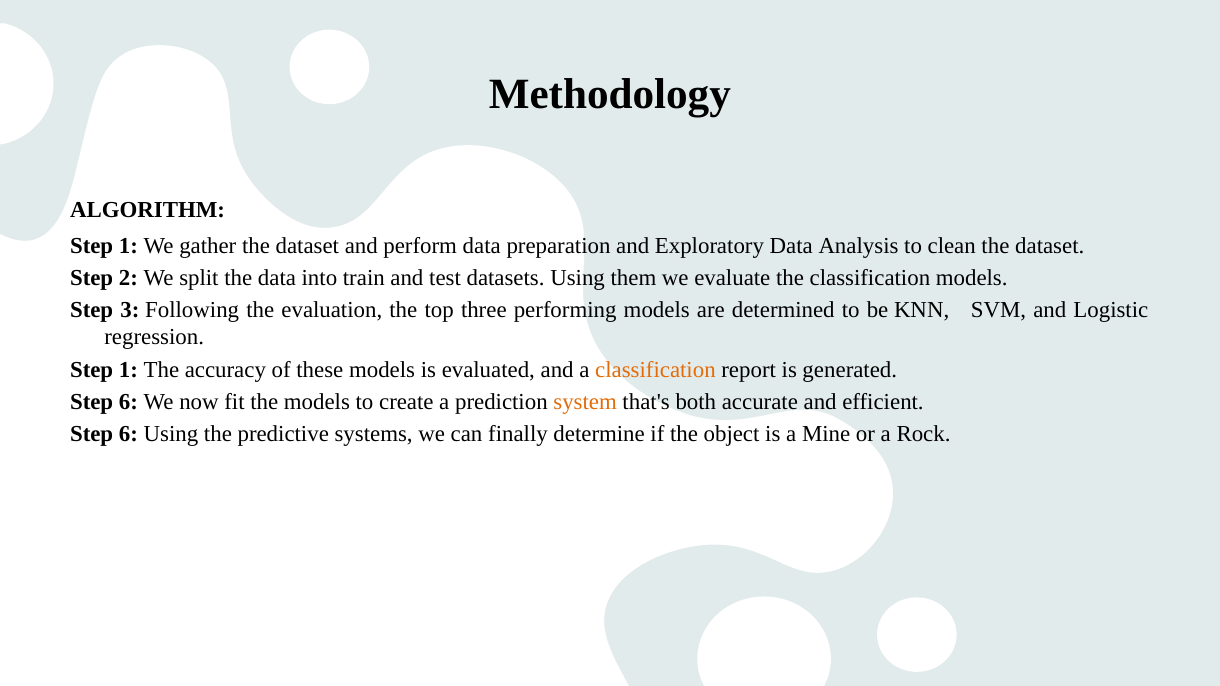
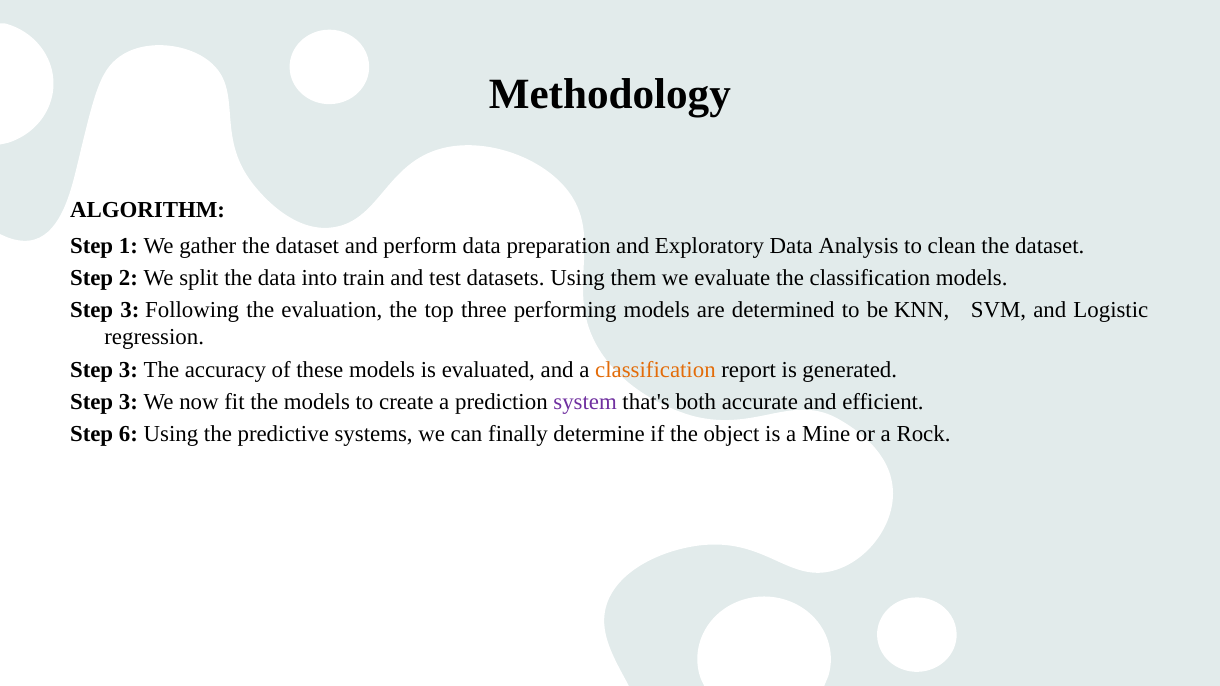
1: 1 -> 3 (128, 370)
6: 6 -> 3 (128, 402)
system colour: orange -> purple (585, 402)
